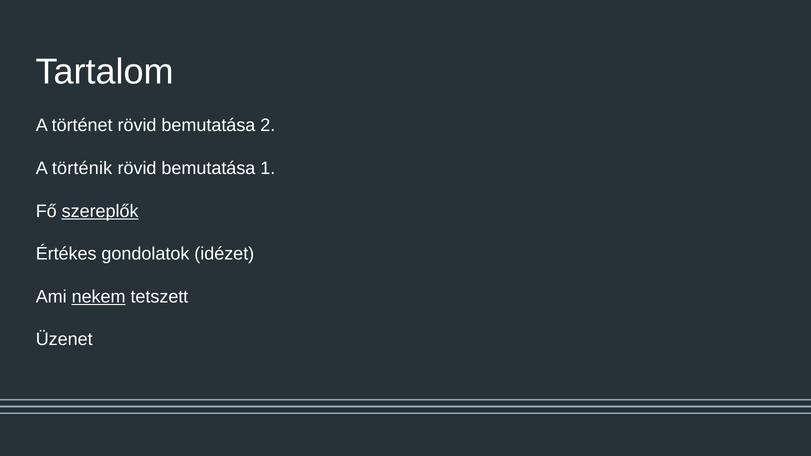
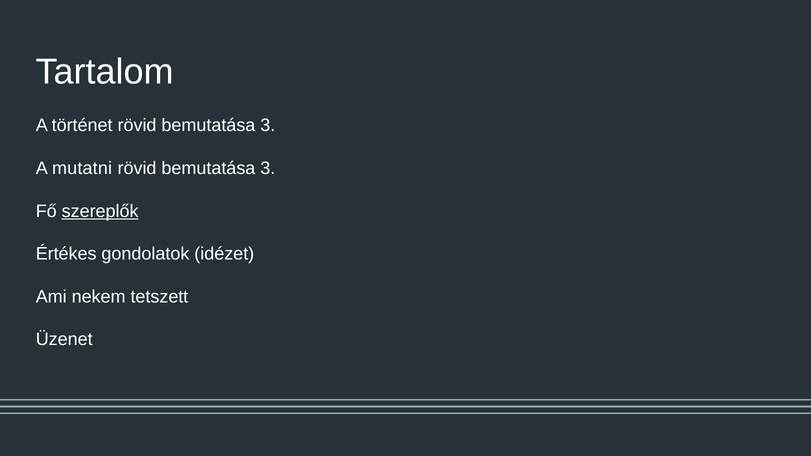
történet rövid bemutatása 2: 2 -> 3 (268, 126)
történik: történik -> mutatni (82, 168)
1: 1 -> 3 (268, 168)
nekem underline: present -> none (99, 297)
